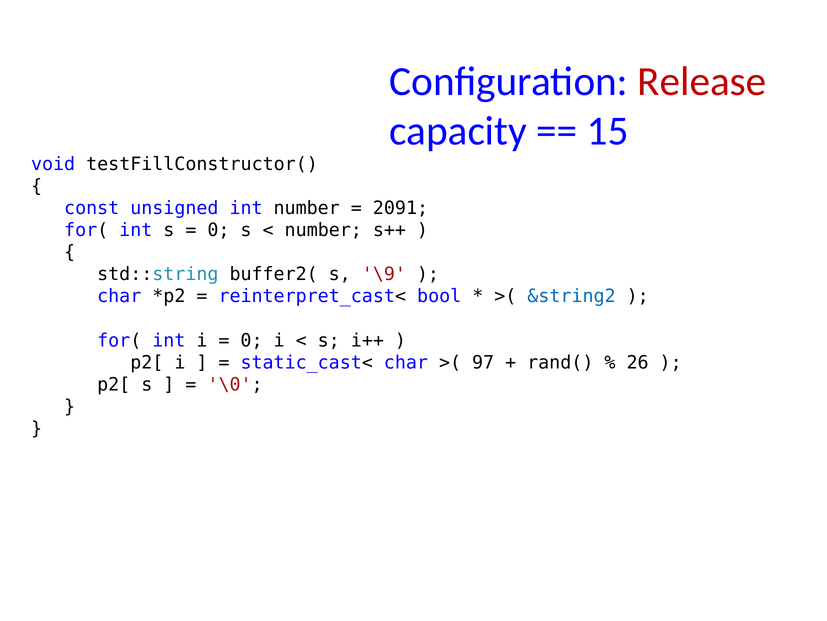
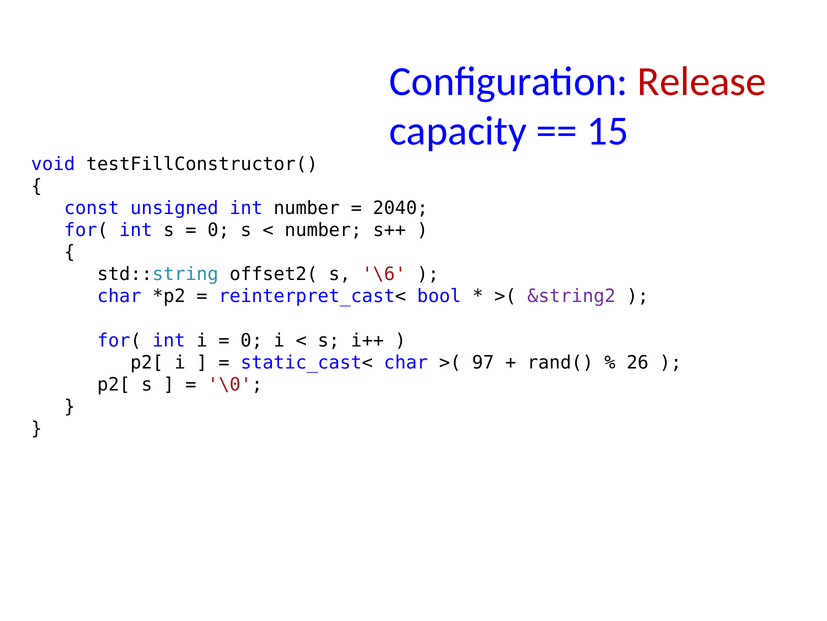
2091: 2091 -> 2040 (400, 208)
buffer2(: buffer2( -> offset2( (274, 274)
\9: \9 -> \6 (384, 274)
&string2 colour: blue -> purple (572, 296)
